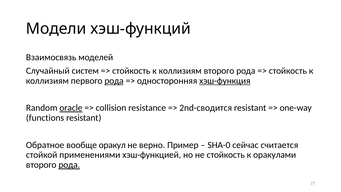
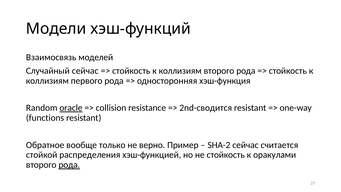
Случайный систем: систем -> сейчас (85, 71)
рода underline: present -> none (114, 81)
хэш-функция underline: present -> none (225, 81)
оракул: оракул -> только (112, 145)
SHA-0: SHA-0 -> SHA-2 (219, 145)
применениями: применениями -> распределения (90, 155)
